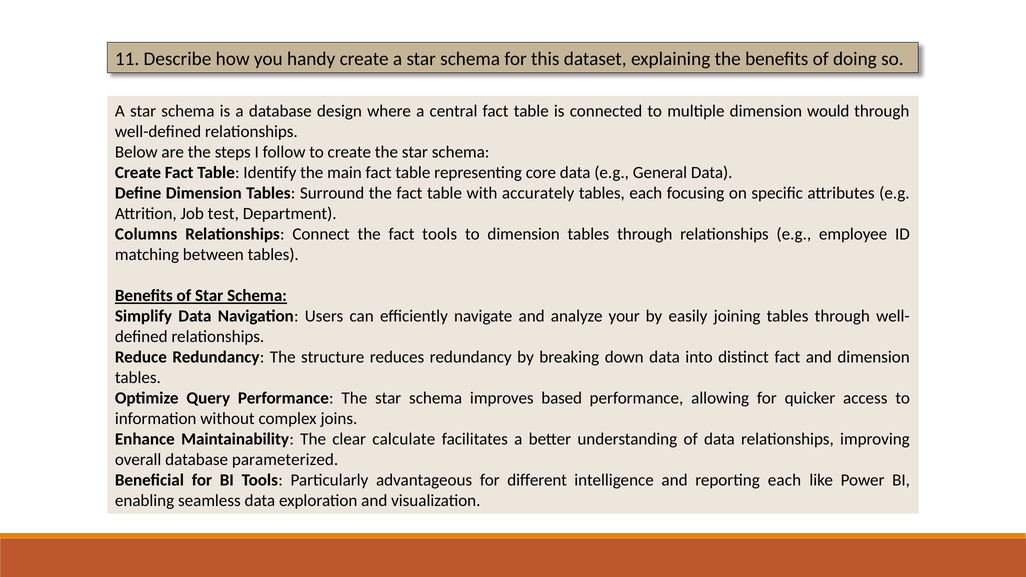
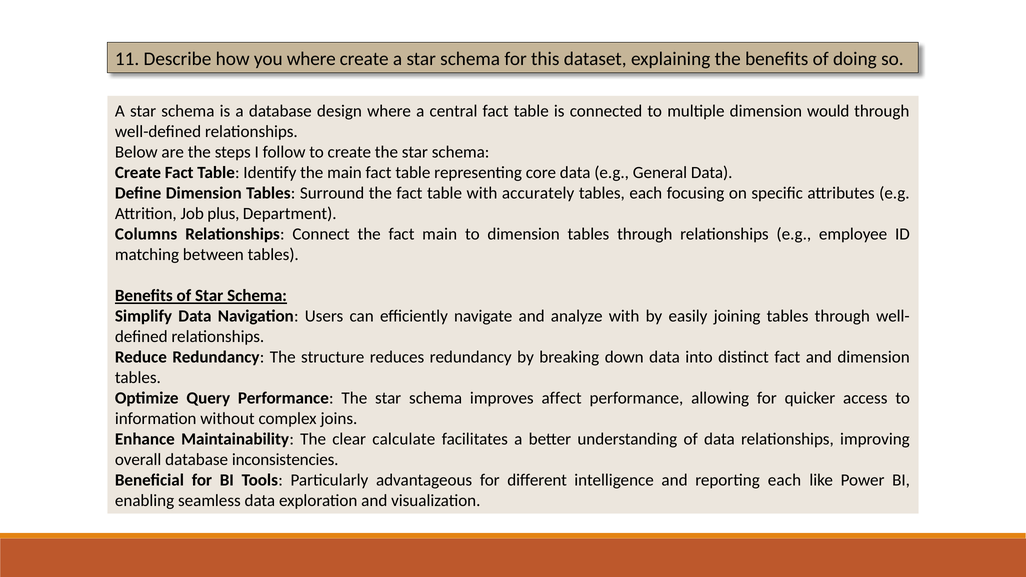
you handy: handy -> where (311, 59)
test: test -> plus (223, 214)
fact tools: tools -> main (440, 234)
analyze your: your -> with (624, 316)
based: based -> affect (562, 398)
parameterized: parameterized -> inconsistencies (285, 460)
